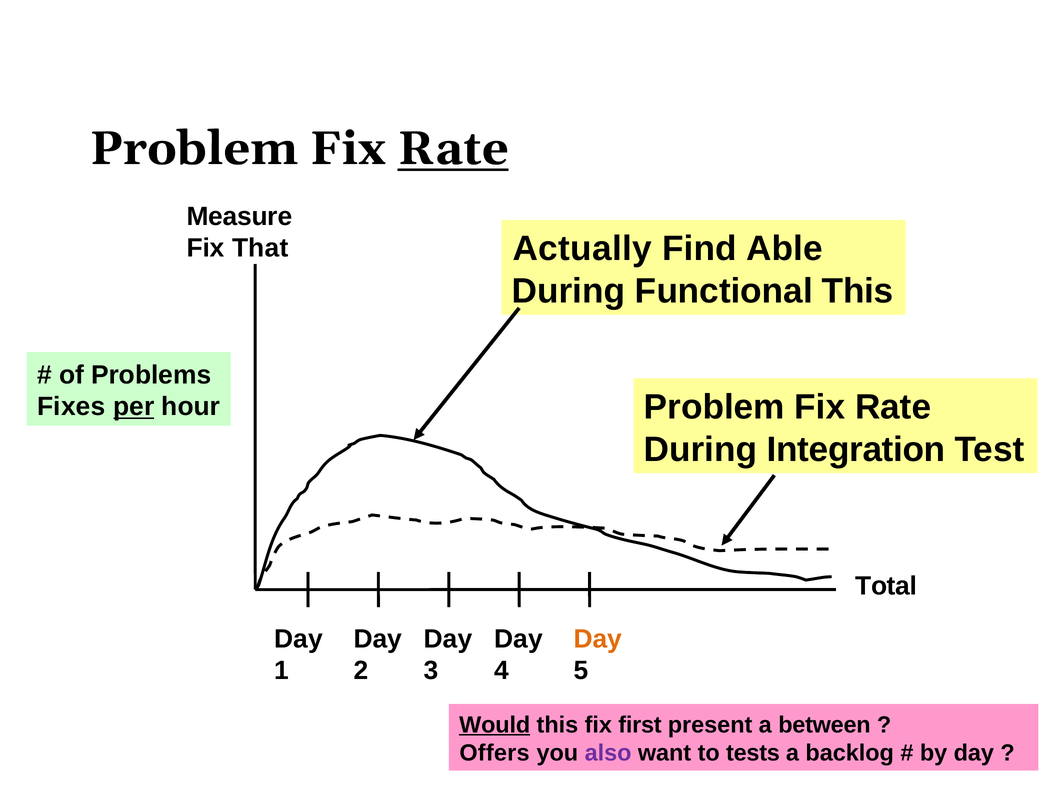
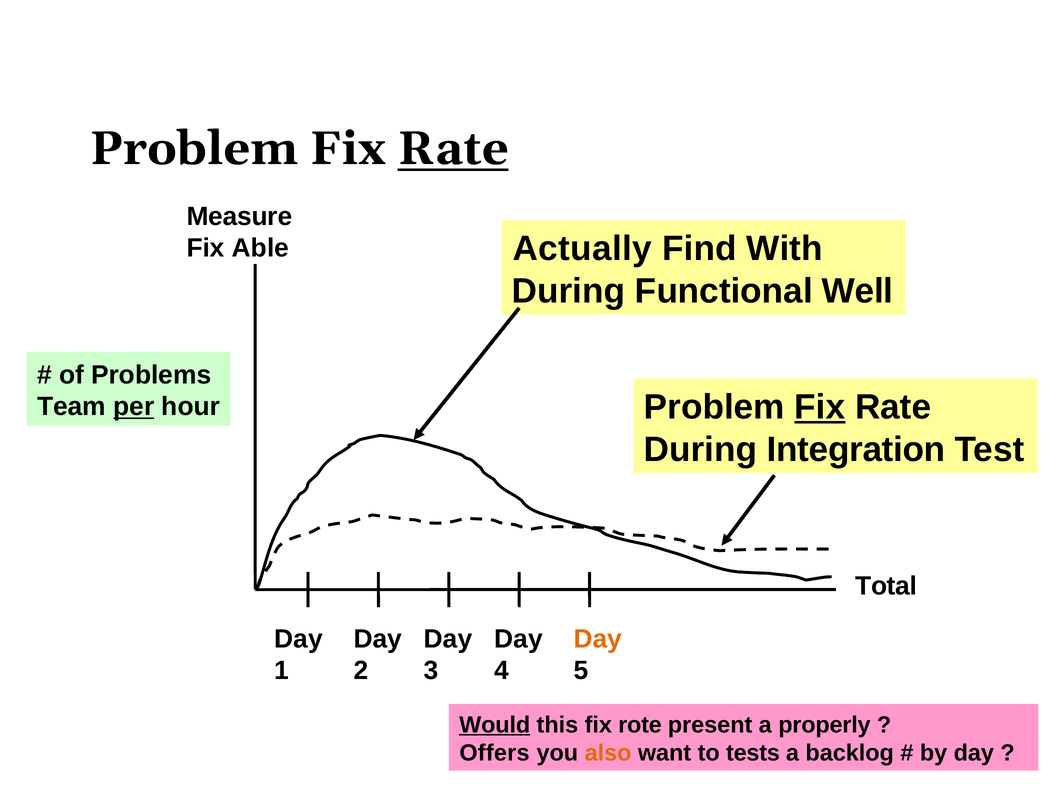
Able: Able -> With (785, 249)
That: That -> Able (260, 248)
Functional This: This -> Well (858, 291)
Fix underline: none -> present (820, 407)
Fixes: Fixes -> Team (71, 407)
first: first -> rote (640, 725)
between: between -> properly (824, 725)
also colour: purple -> orange (608, 753)
